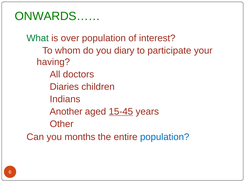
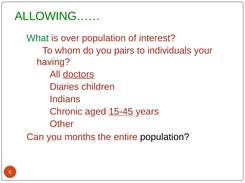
ONWARDS……: ONWARDS…… -> ALLOWING…… (57, 16)
diary: diary -> pairs (124, 51)
participate: participate -> individuals (169, 51)
doctors underline: none -> present (78, 75)
Another: Another -> Chronic (66, 112)
population colour: blue -> black (165, 138)
